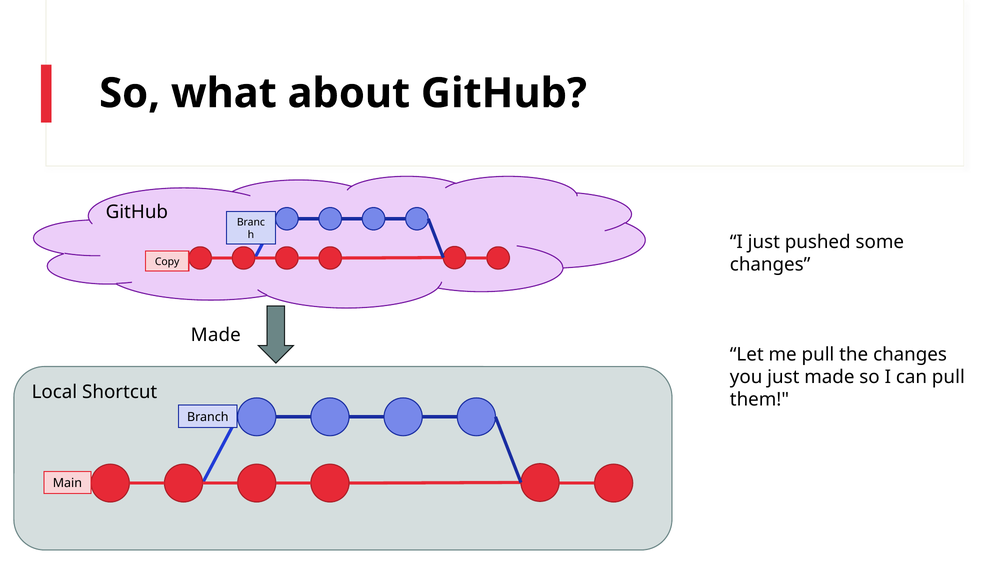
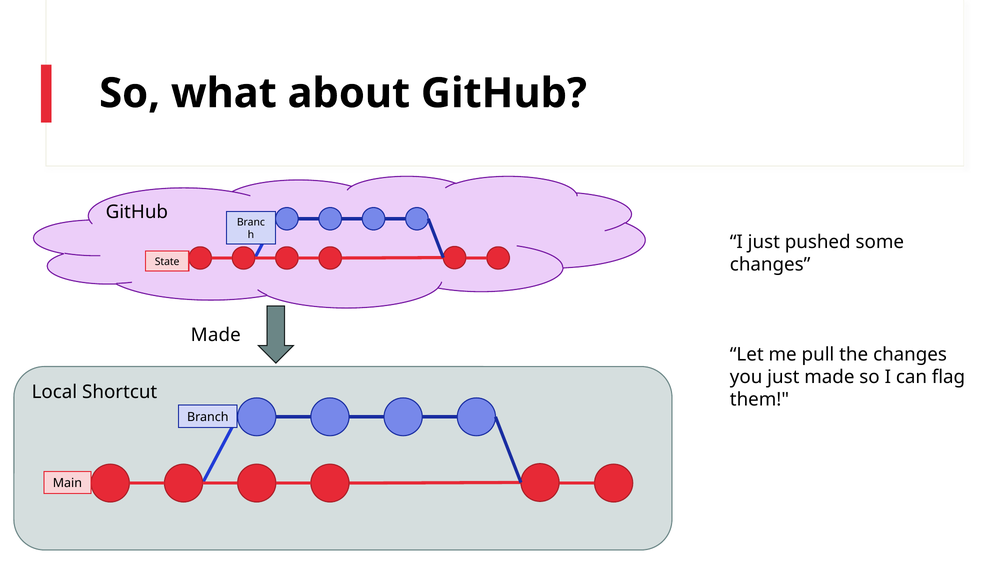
Copy: Copy -> State (167, 261)
can pull: pull -> flag (948, 377)
